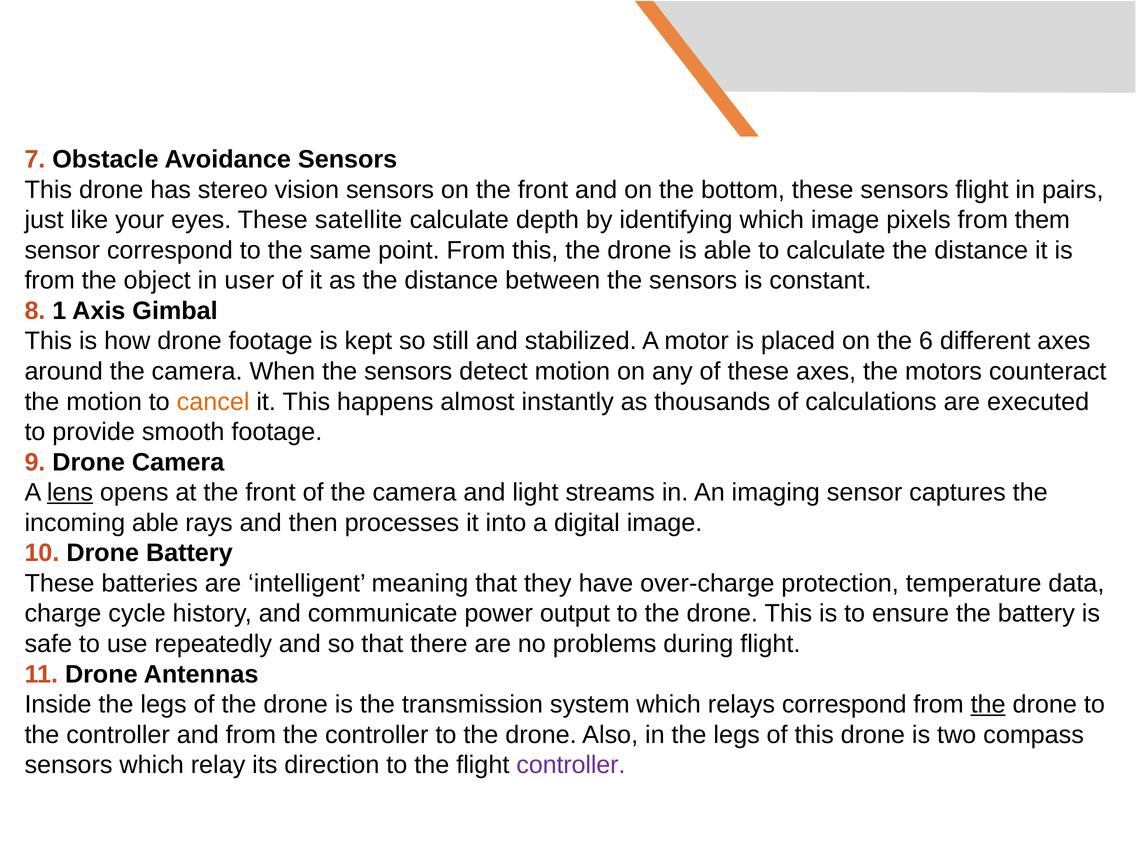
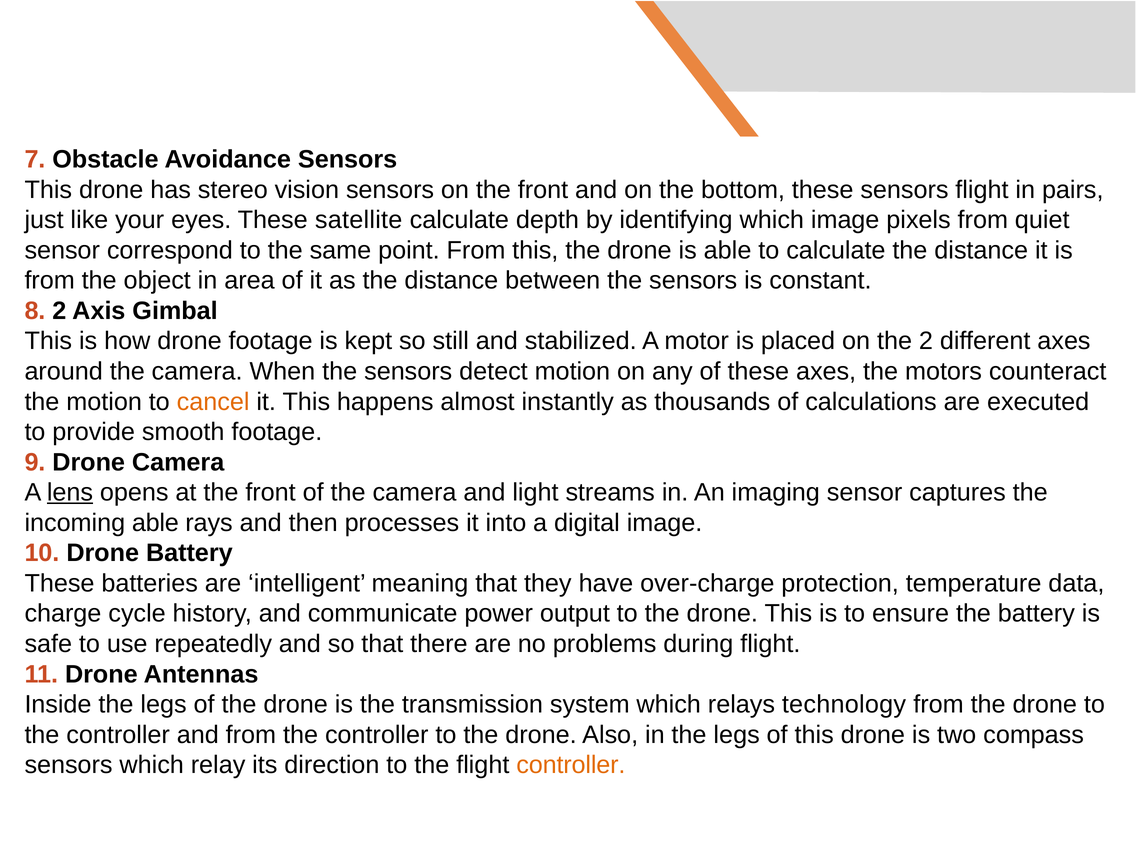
them: them -> quiet (1042, 220)
user: user -> area (250, 281)
8 1: 1 -> 2 (59, 311)
the 6: 6 -> 2 (926, 341)
relays correspond: correspond -> technology (844, 704)
the underline: present -> none (988, 704)
controller colour: purple -> orange (571, 765)
